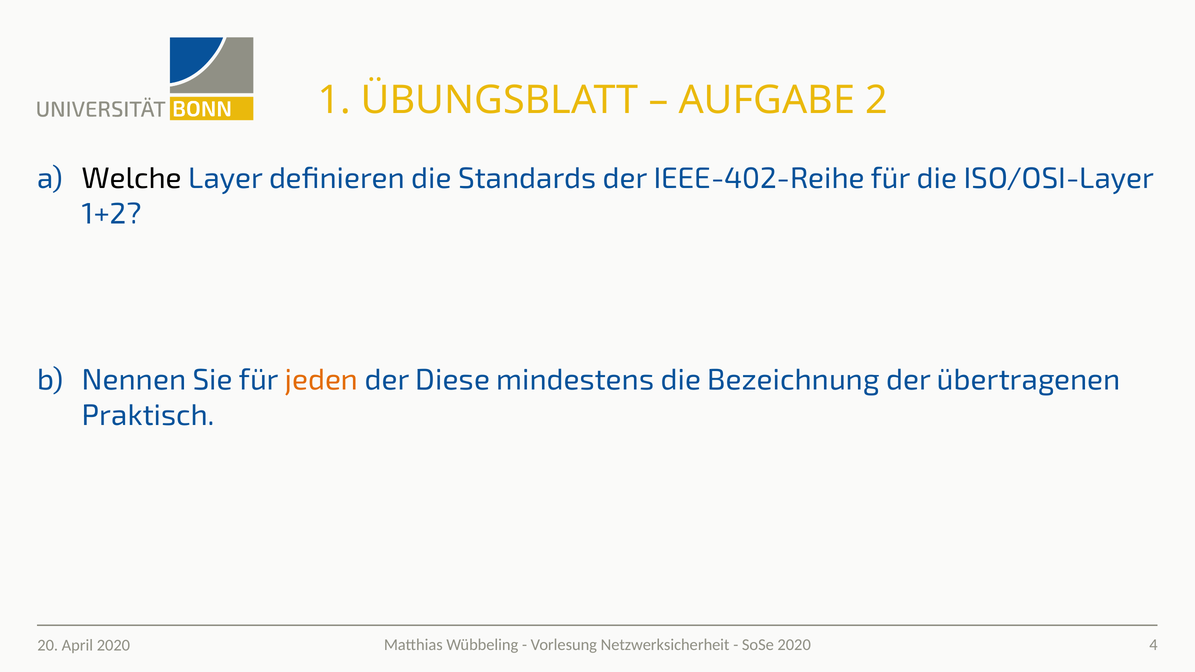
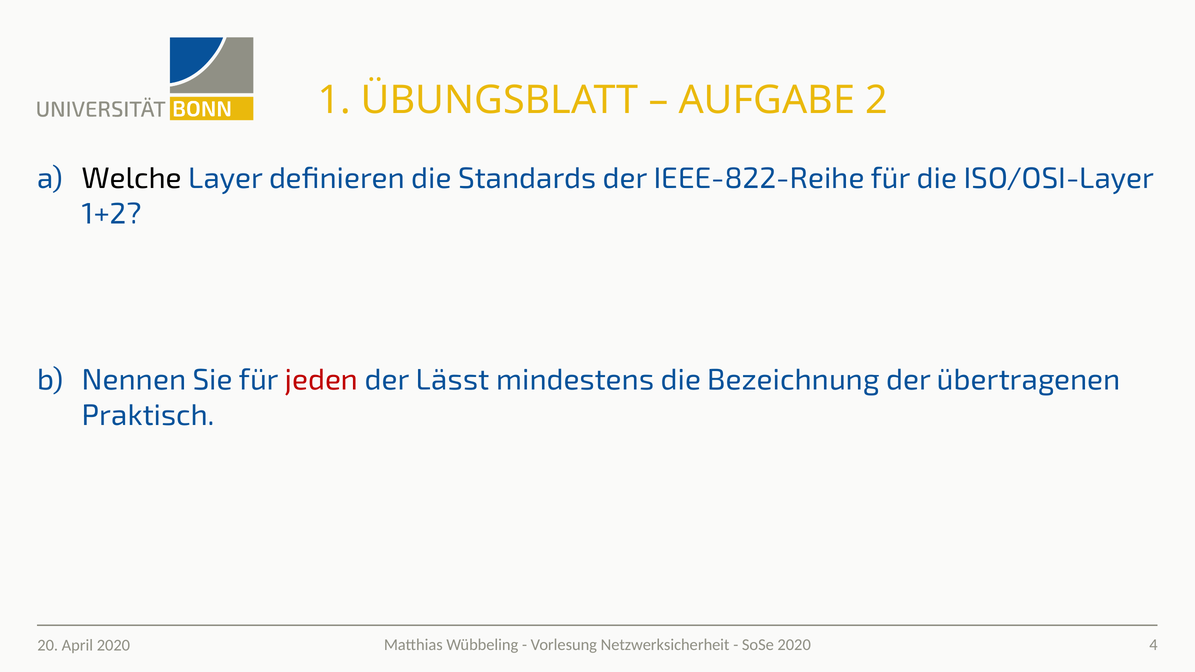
IEEE-402-Reihe: IEEE-402-Reihe -> IEEE-822-Reihe (759, 179)
jeden colour: orange -> red (321, 380)
Diese: Diese -> Lässt (453, 380)
